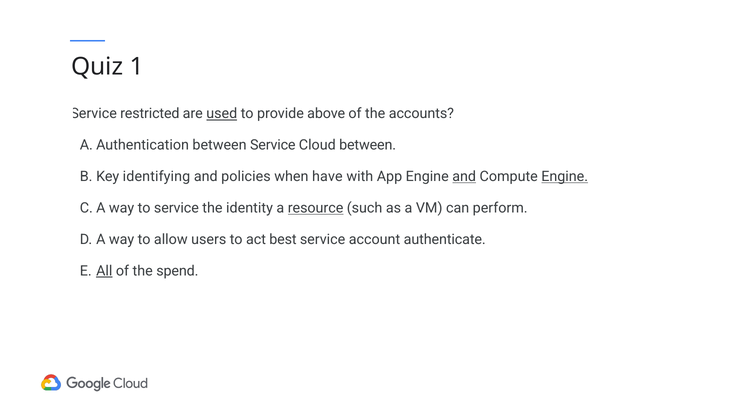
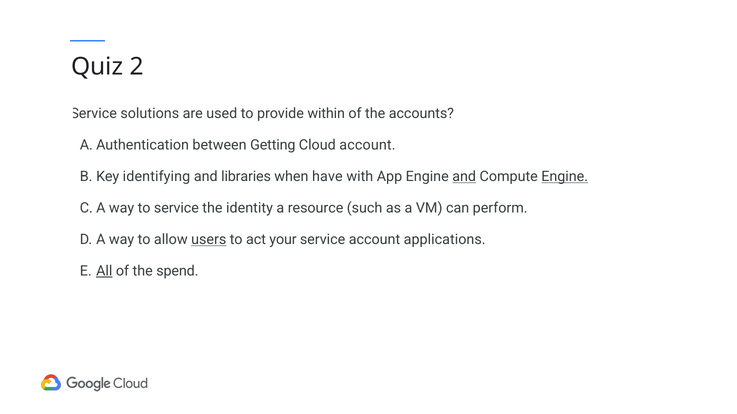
1: 1 -> 2 (137, 67)
restricted: restricted -> solutions (150, 114)
used underline: present -> none (222, 114)
above: above -> within (326, 114)
between Service: Service -> Getting (273, 145)
Cloud between: between -> account (367, 145)
policies: policies -> libraries (246, 177)
resource underline: present -> none (316, 208)
users underline: none -> present (209, 240)
best: best -> your (283, 240)
authenticate: authenticate -> applications (445, 240)
